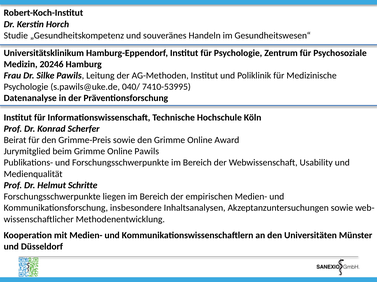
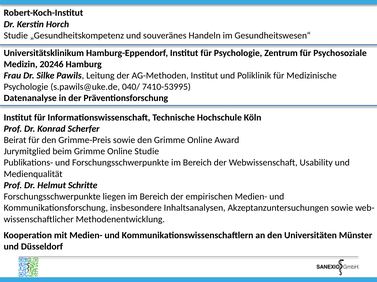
Online Pawils: Pawils -> Studie (147, 152)
